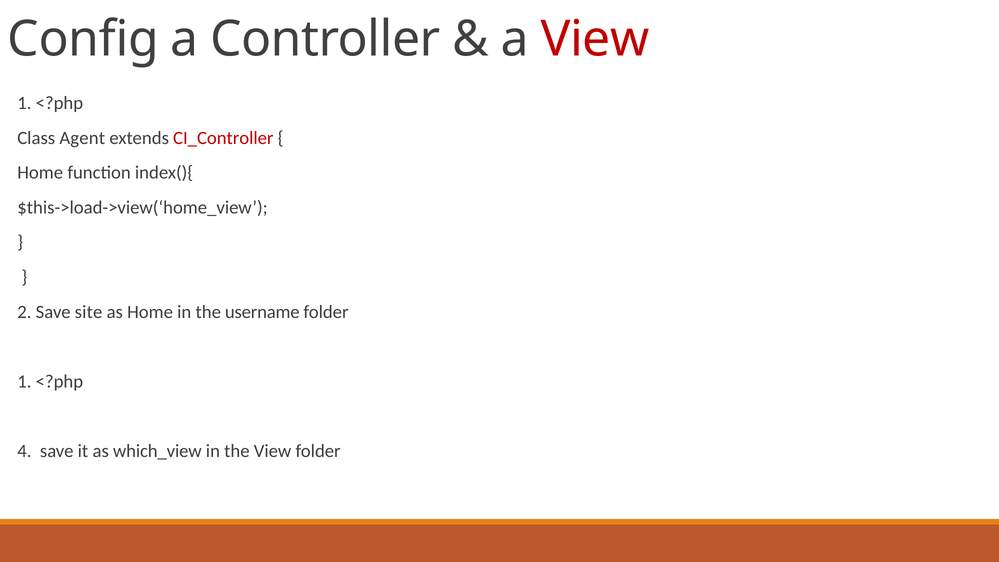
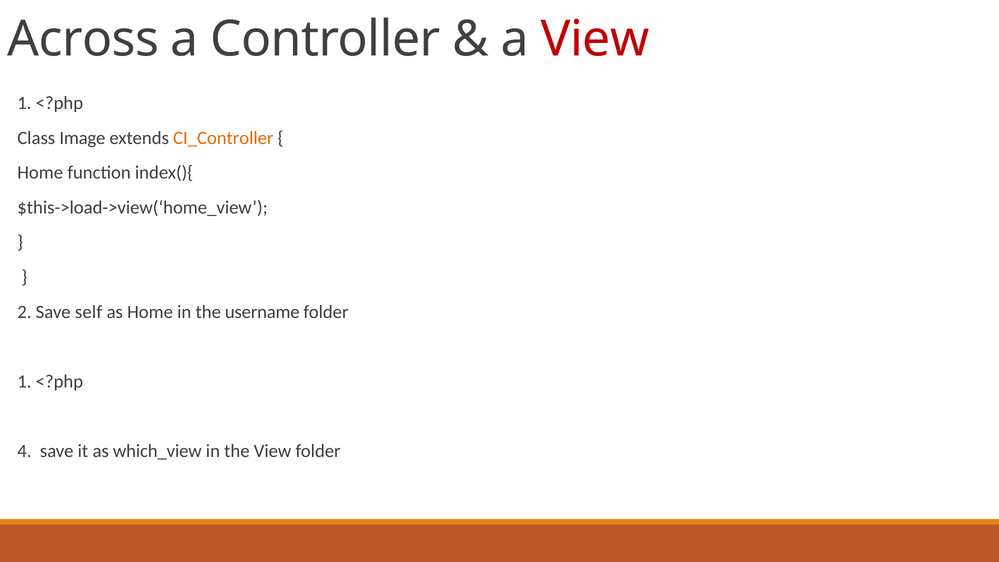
Config: Config -> Across (83, 39)
Agent: Agent -> Image (82, 138)
CI_Controller colour: red -> orange (223, 138)
site: site -> self (89, 312)
